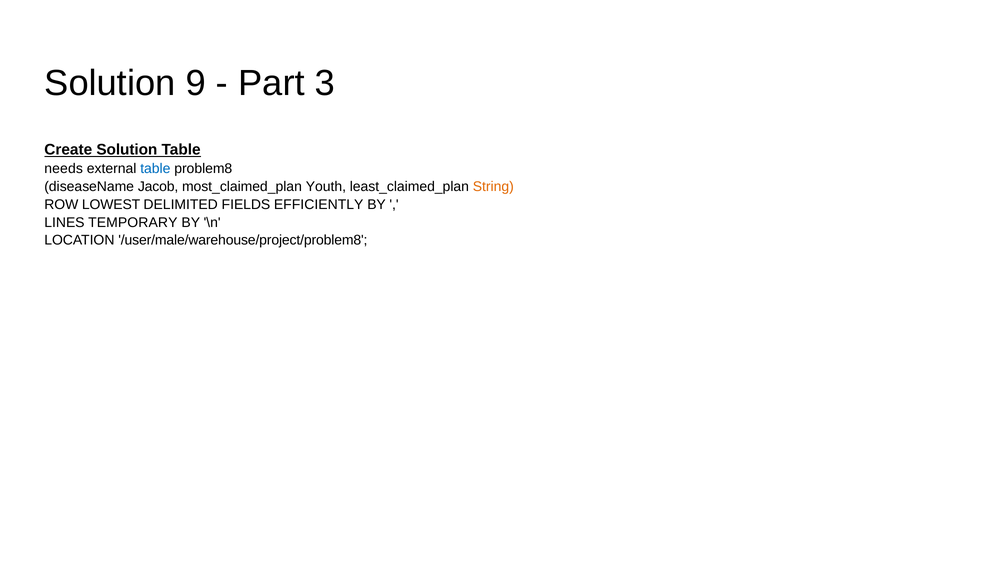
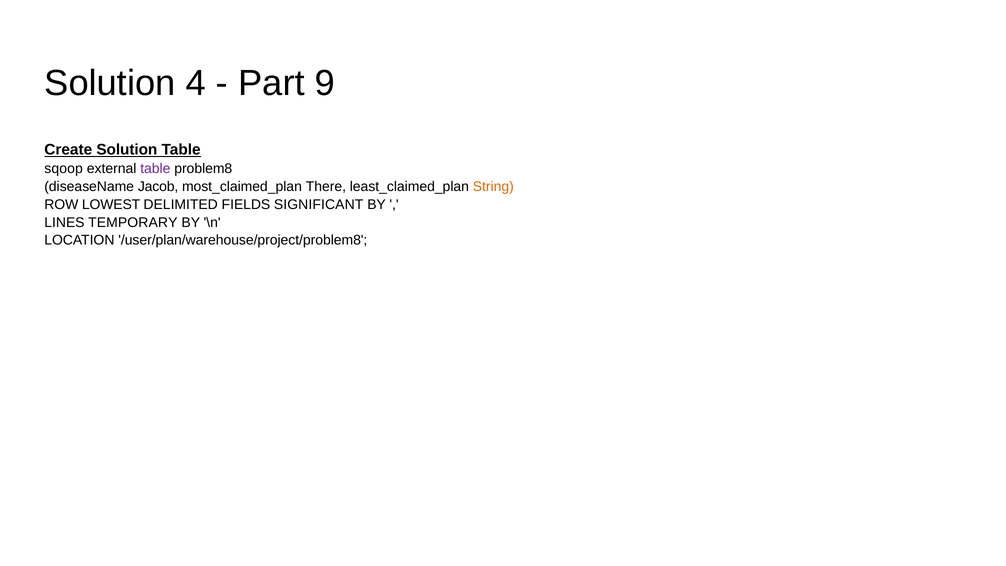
9: 9 -> 4 (196, 83)
3: 3 -> 9 (325, 83)
needs: needs -> sqoop (64, 169)
table colour: blue -> purple (155, 169)
Youth: Youth -> There (326, 186)
EFFICIENTLY: EFFICIENTLY -> SIGNIFICANT (319, 204)
/user/male/warehouse/project/problem8: /user/male/warehouse/project/problem8 -> /user/plan/warehouse/project/problem8 (243, 240)
